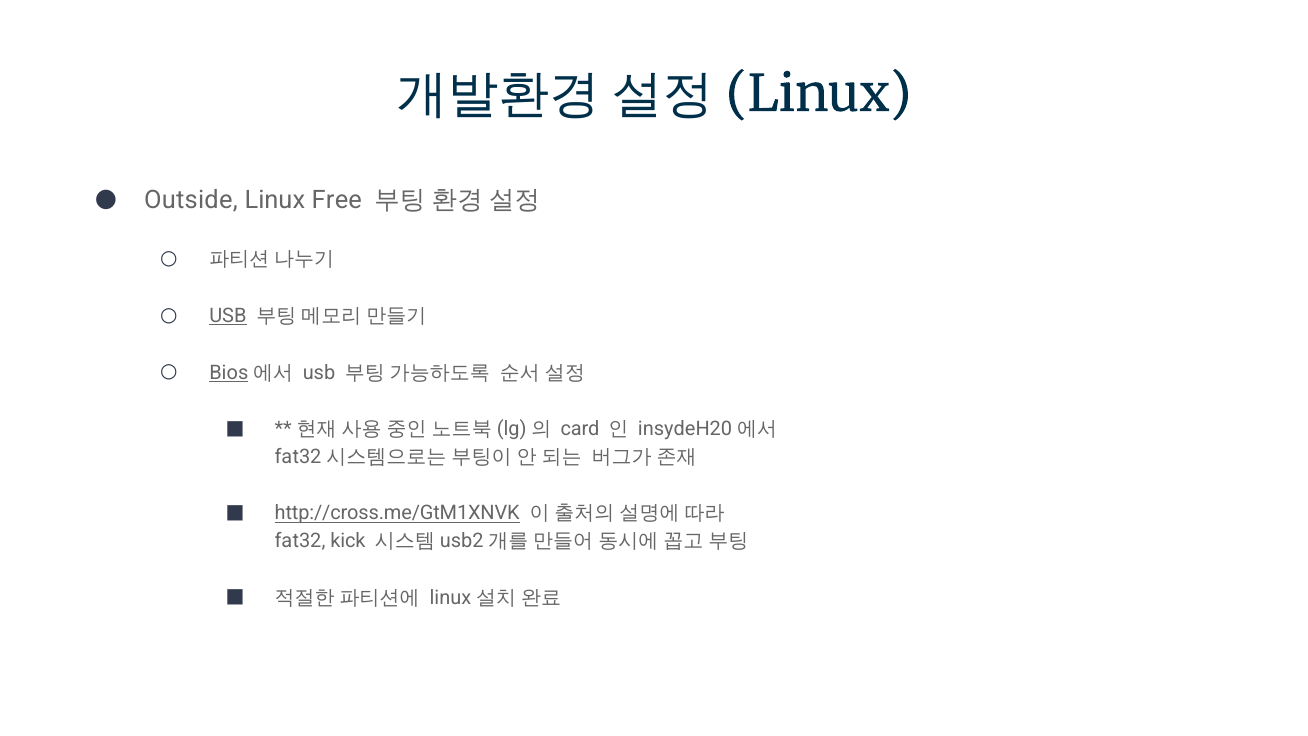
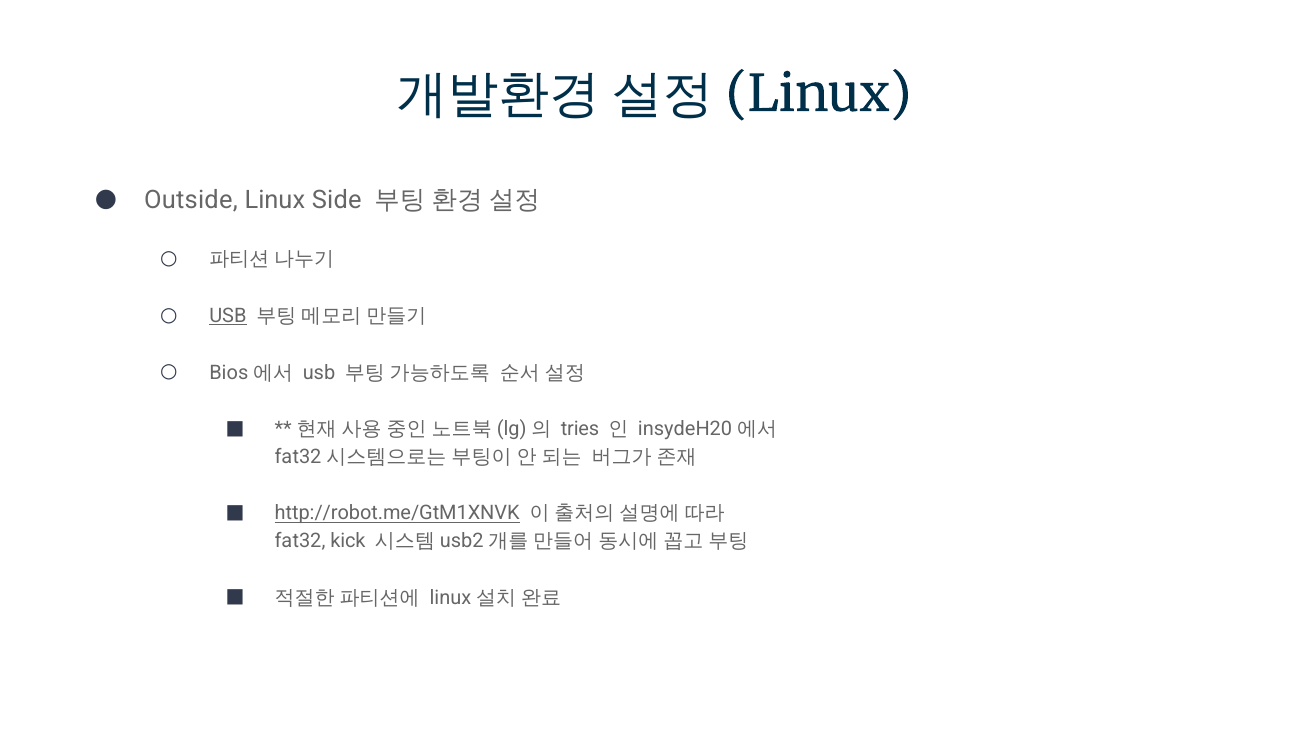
Free: Free -> Side (337, 200)
Bios underline: present -> none (229, 372)
card: card -> tries (580, 429)
http://cross.me/GtM1XNVK: http://cross.me/GtM1XNVK -> http://robot.me/GtM1XNVK (397, 513)
